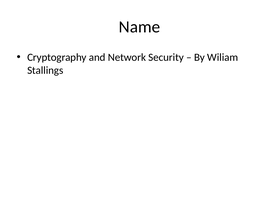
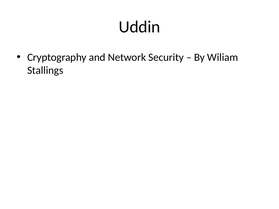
Name: Name -> Uddin (140, 27)
